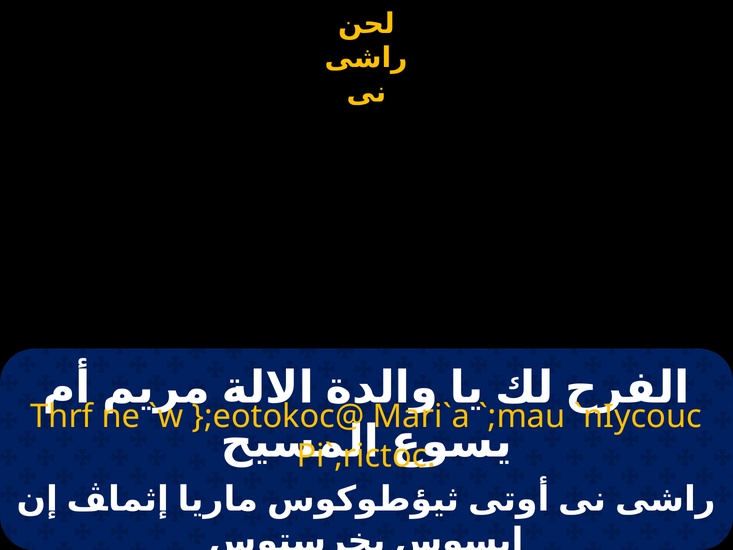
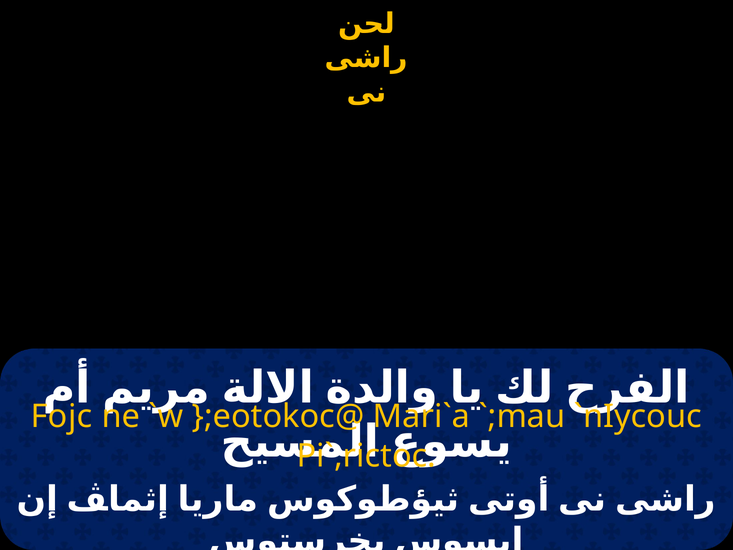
Thrf: Thrf -> Fojc (62, 416)
